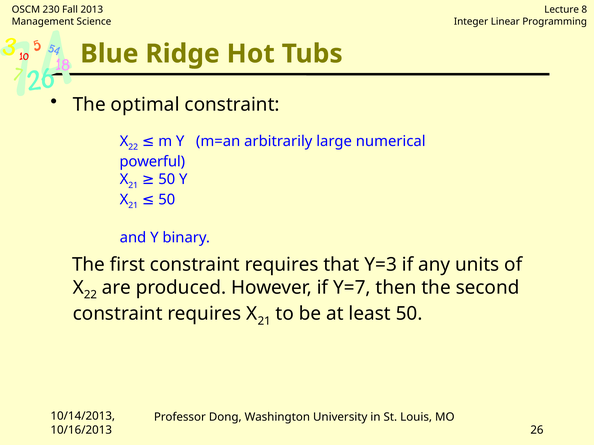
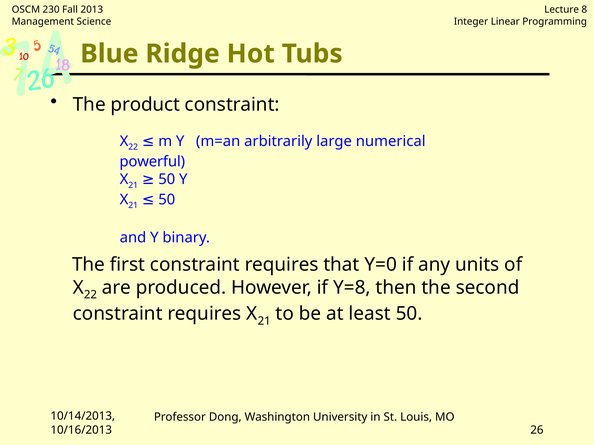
optimal: optimal -> product (145, 105)
Y=3: Y=3 -> Y=0 (381, 265)
Y=7: Y=7 -> Y=8 (352, 288)
